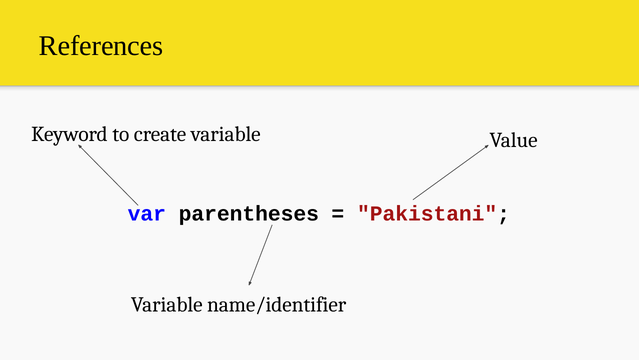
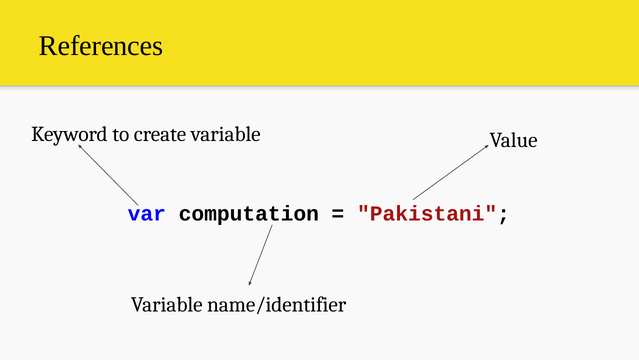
parentheses: parentheses -> computation (249, 213)
